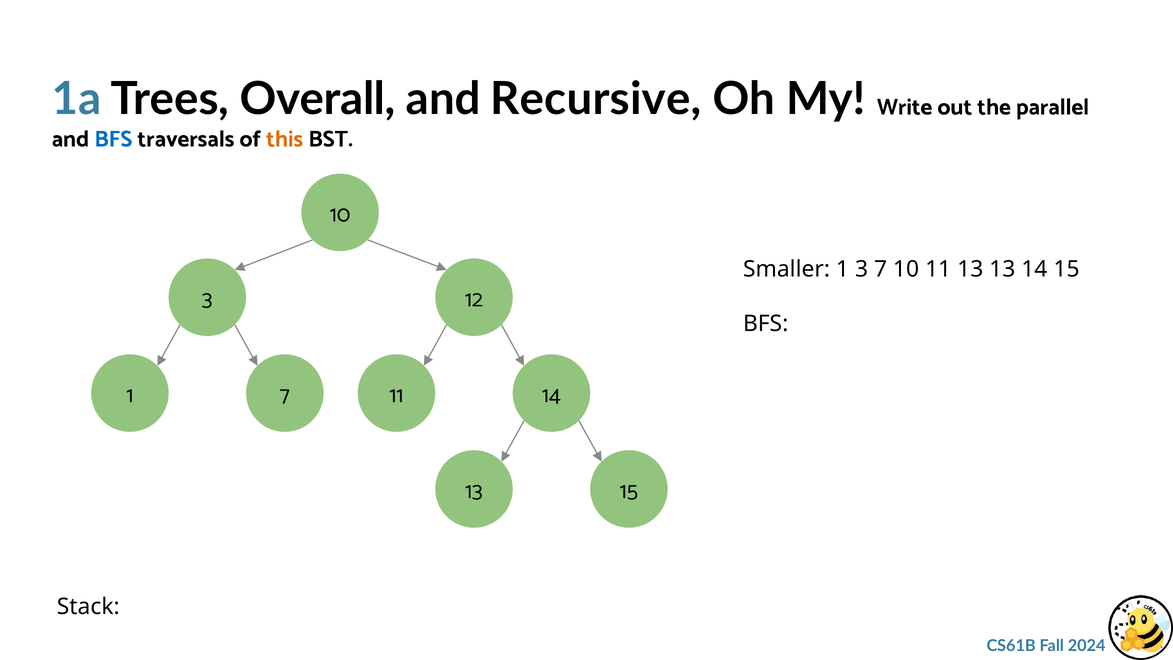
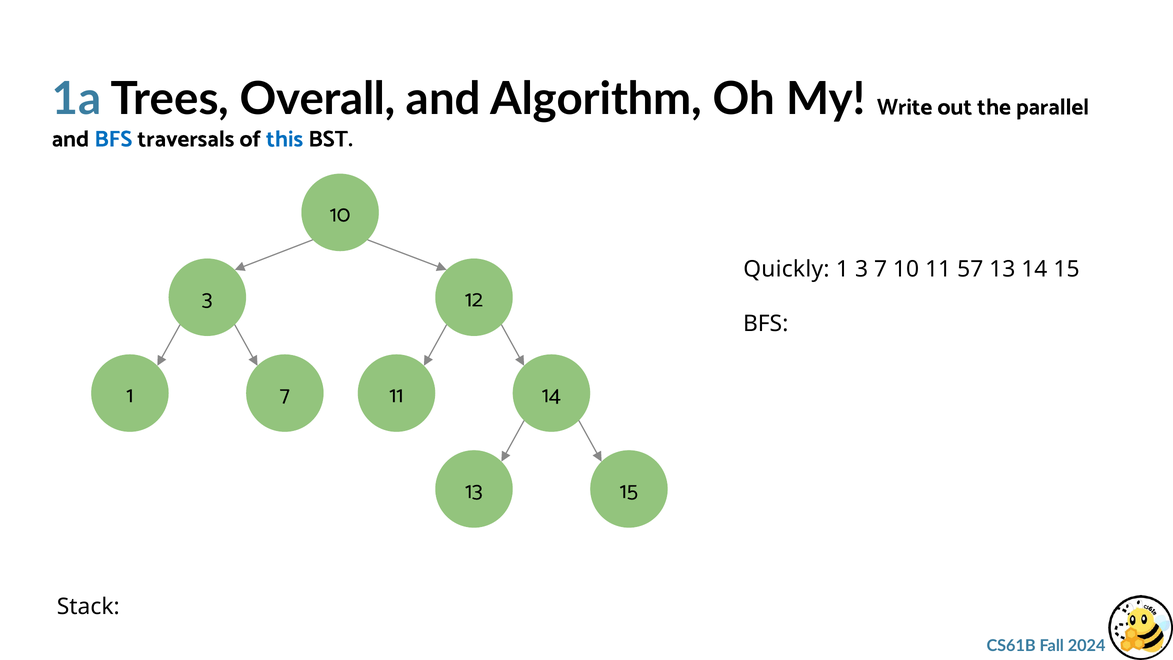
Recursive: Recursive -> Algorithm (596, 99)
this colour: orange -> blue (285, 139)
Smaller: Smaller -> Quickly (786, 269)
11 13: 13 -> 57 (970, 269)
